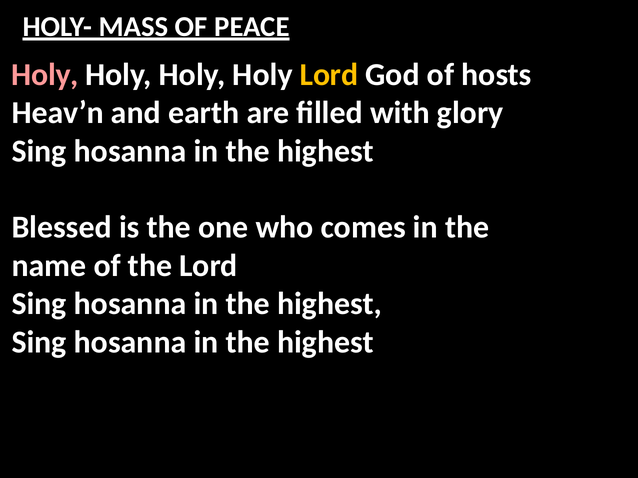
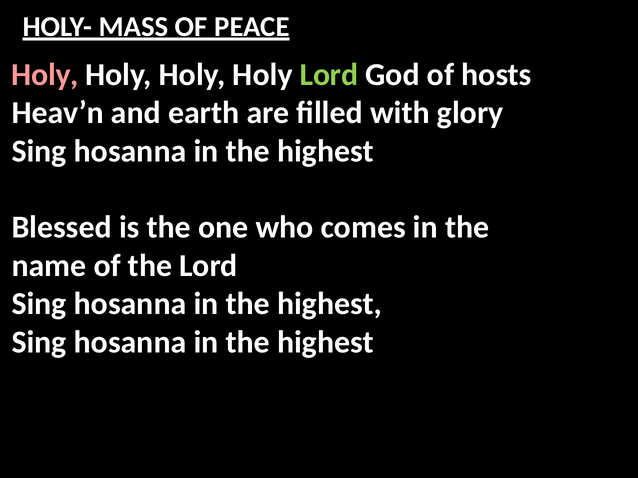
Lord colour: yellow -> light green (329, 75)
